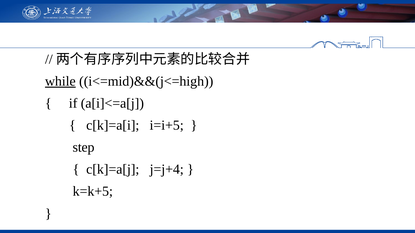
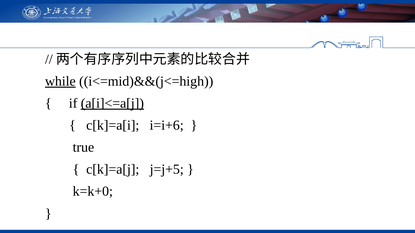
a[i]<=a[j underline: none -> present (112, 103)
i=i+5: i=i+5 -> i=i+6 (167, 126)
step: step -> true (83, 148)
j=j+4: j=j+4 -> j=j+5 (167, 170)
k=k+5: k=k+5 -> k=k+0 (93, 192)
